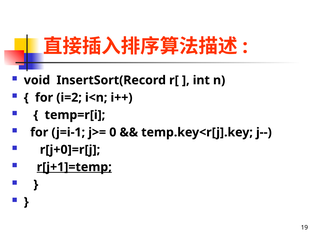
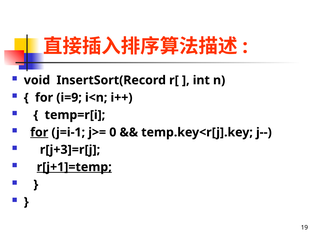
i=2: i=2 -> i=9 (69, 97)
for underline: none -> present (39, 132)
r[j+0]=r[j: r[j+0]=r[j -> r[j+3]=r[j (70, 149)
